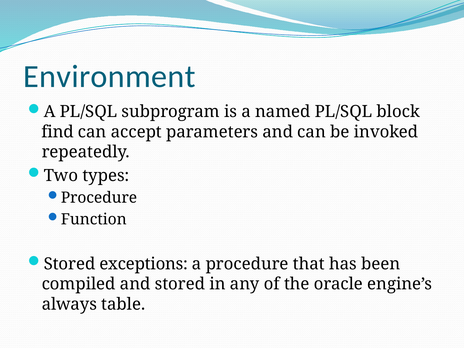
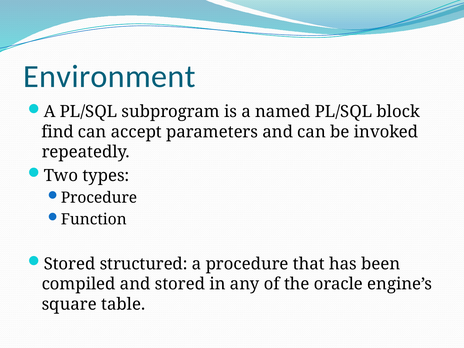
exceptions: exceptions -> structured (144, 264)
always: always -> square (69, 304)
